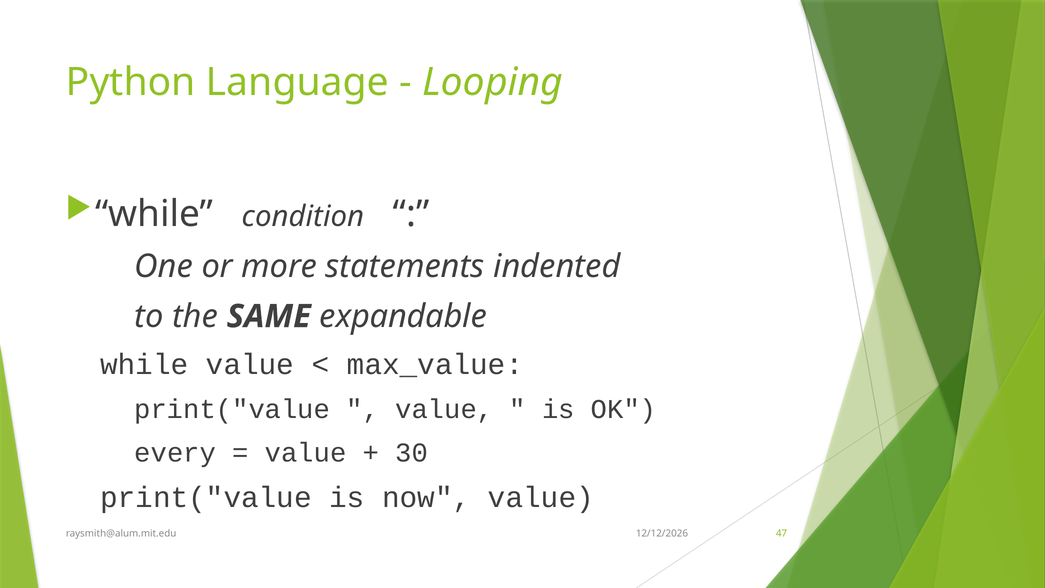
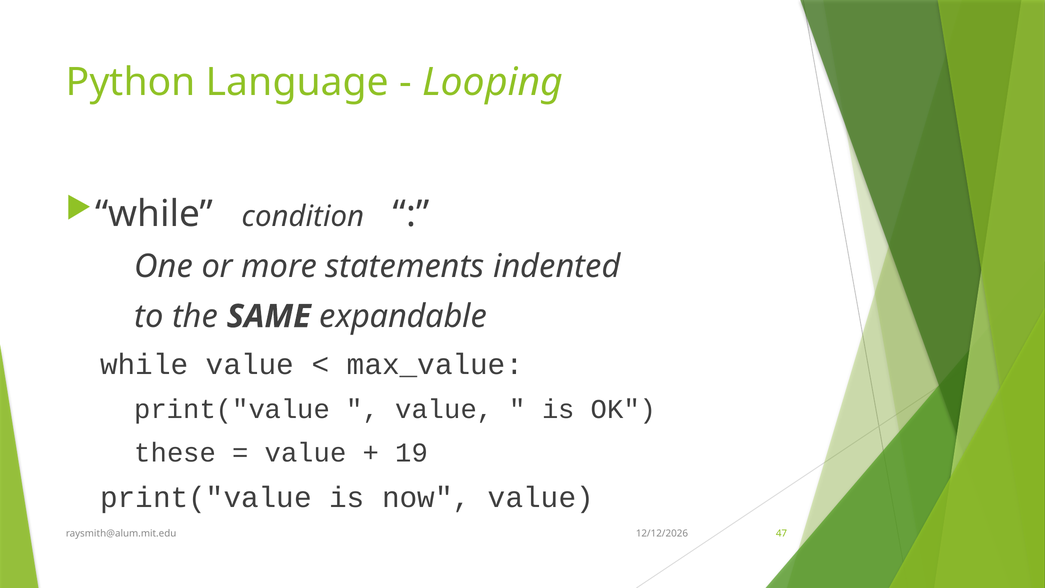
every: every -> these (175, 453)
30: 30 -> 19 (412, 453)
